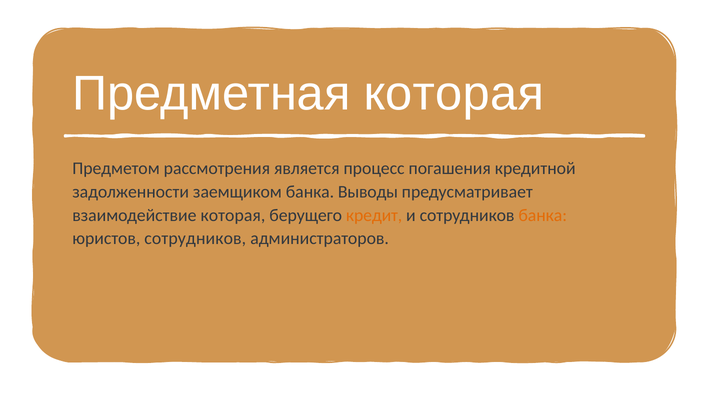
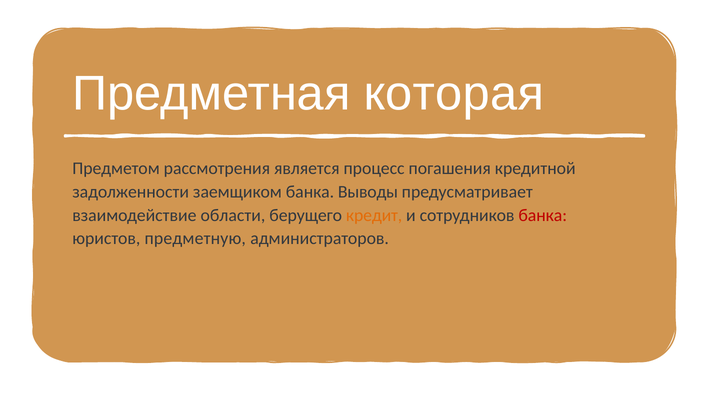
взаимодействие которая: которая -> области (233, 215)
банка colour: orange -> red (543, 215)
юристов сотрудников: сотрудников -> предметную (195, 238)
